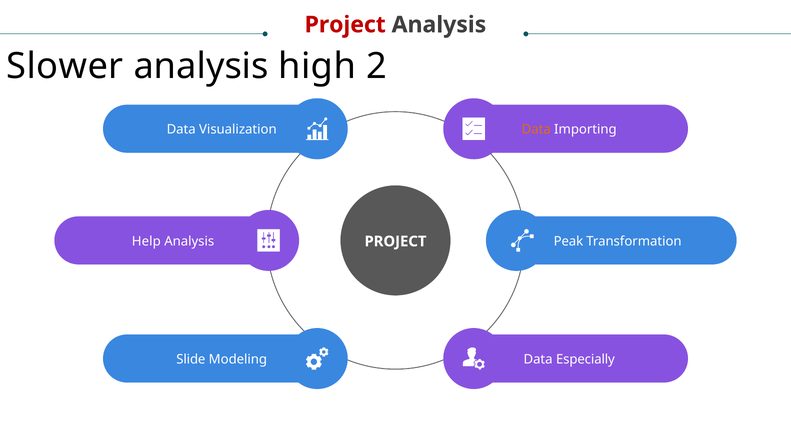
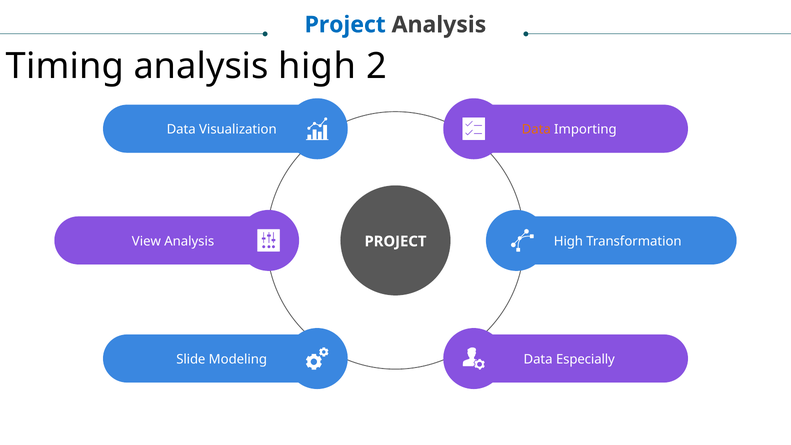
Project colour: red -> blue (345, 25)
Slower: Slower -> Timing (65, 66)
Help: Help -> View (146, 241)
Peak: Peak -> High (568, 241)
